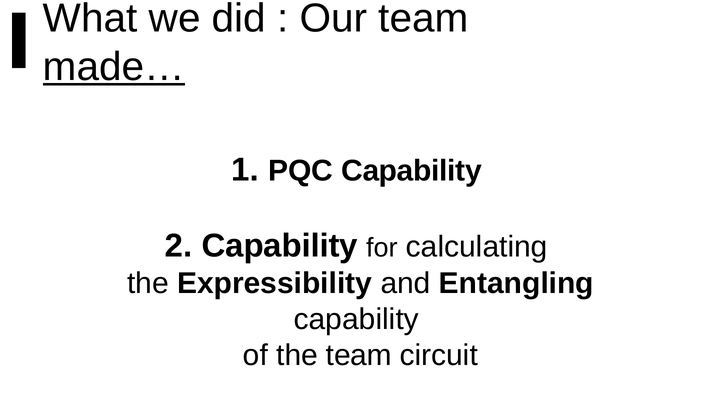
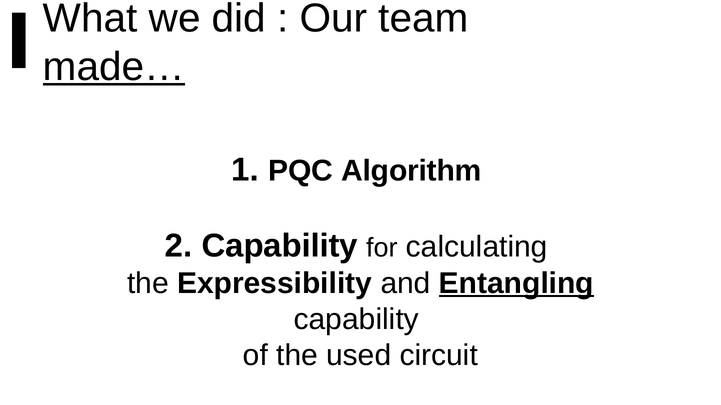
PQC Capability: Capability -> Algorithm (411, 171)
Entangling underline: none -> present (516, 284)
the team: team -> used (359, 356)
